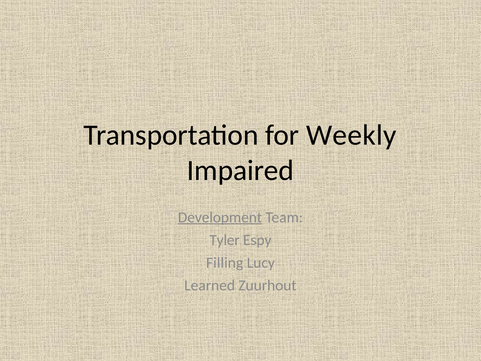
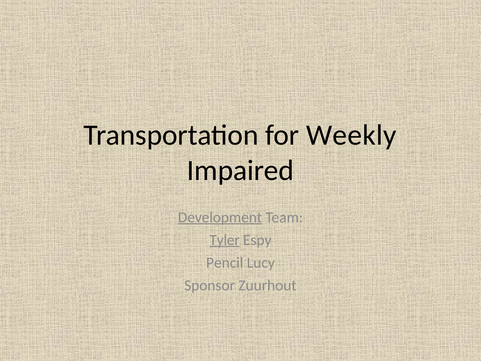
Tyler underline: none -> present (225, 240)
Filling: Filling -> Pencil (225, 263)
Learned: Learned -> Sponsor (210, 285)
